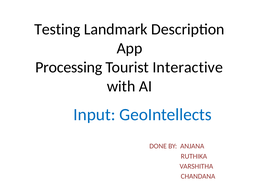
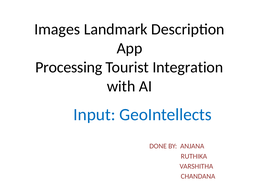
Testing: Testing -> Images (57, 29)
Interactive: Interactive -> Integration (188, 67)
